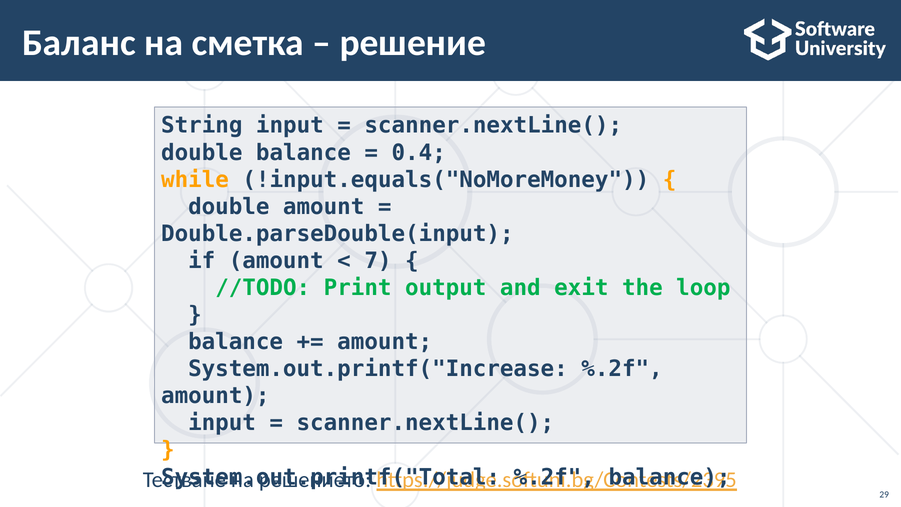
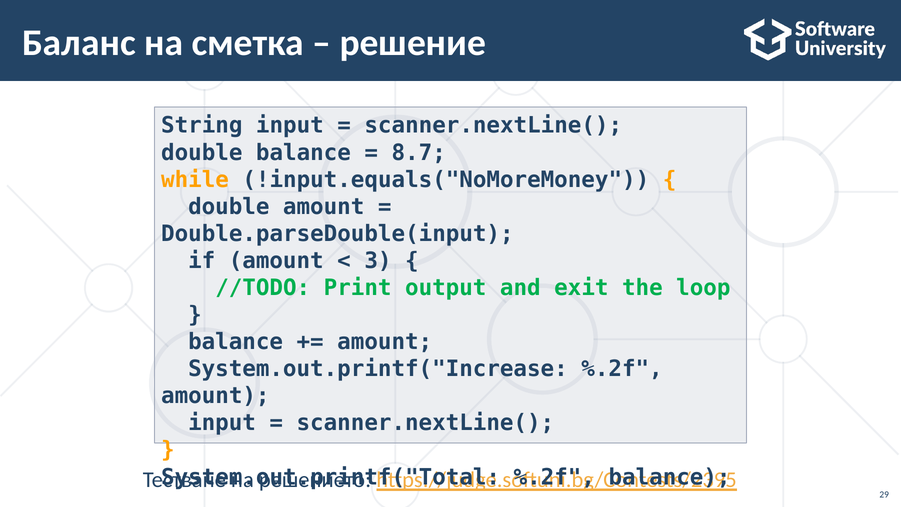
0.4: 0.4 -> 8.7 (419, 153)
7: 7 -> 3 (378, 261)
